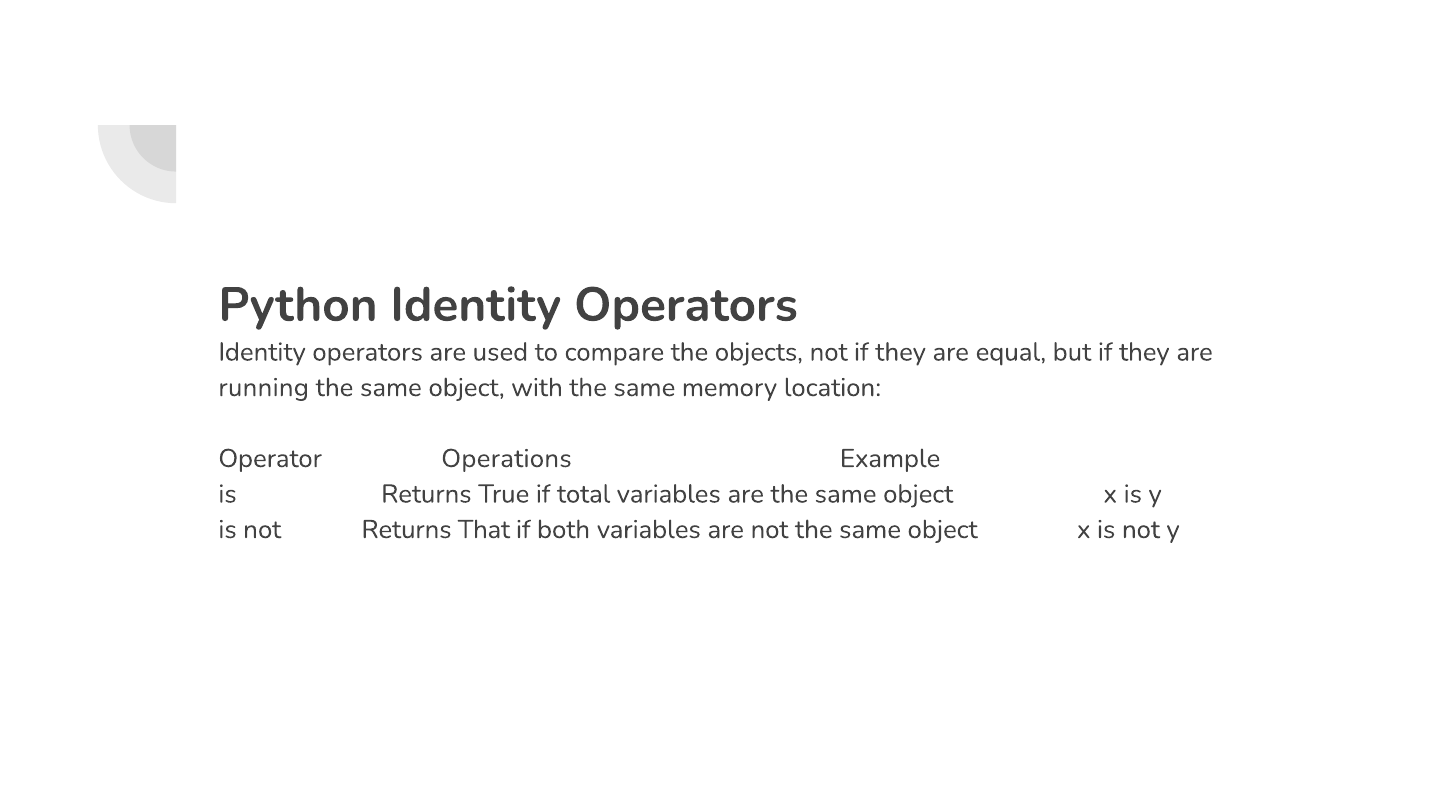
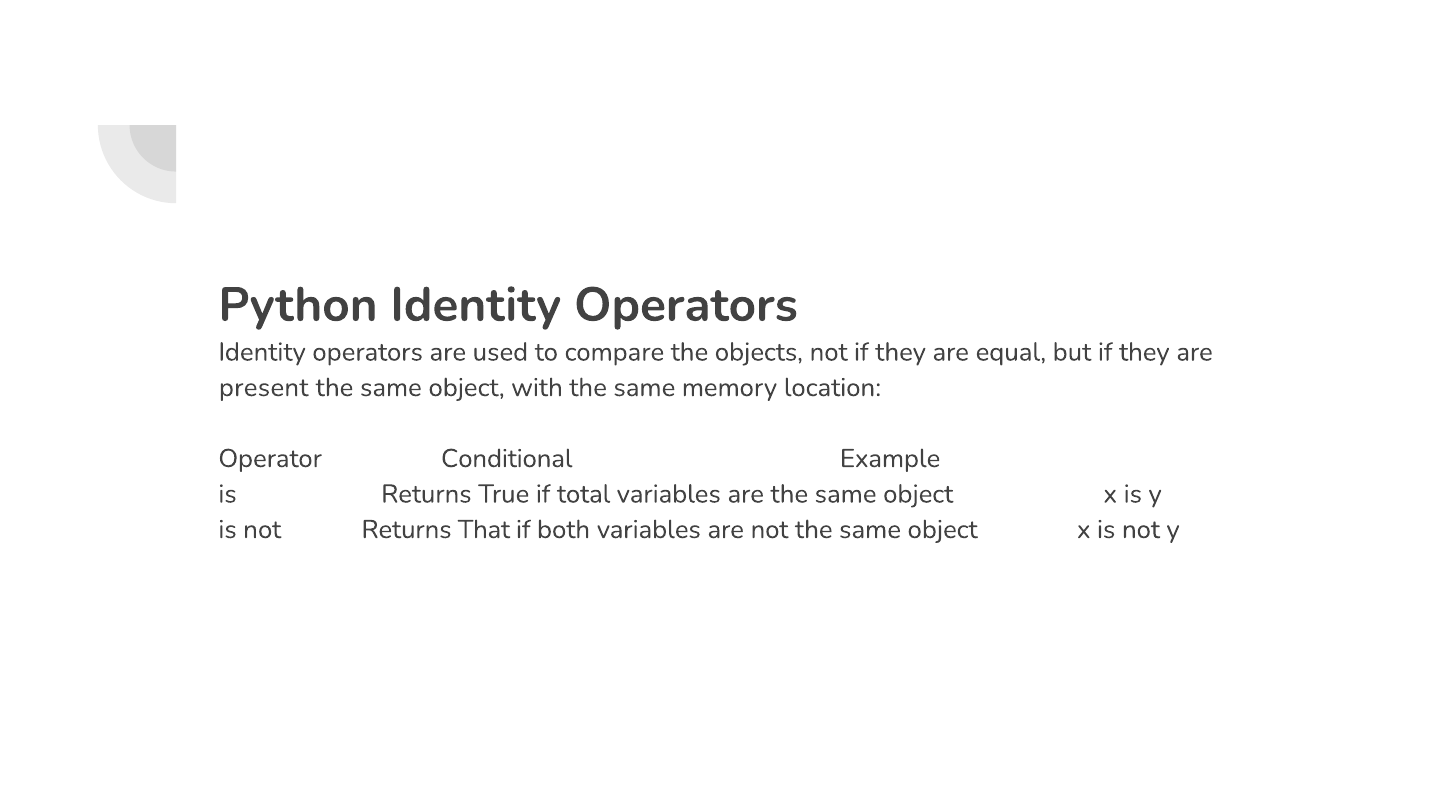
running: running -> present (264, 388)
Operations: Operations -> Conditional (507, 459)
